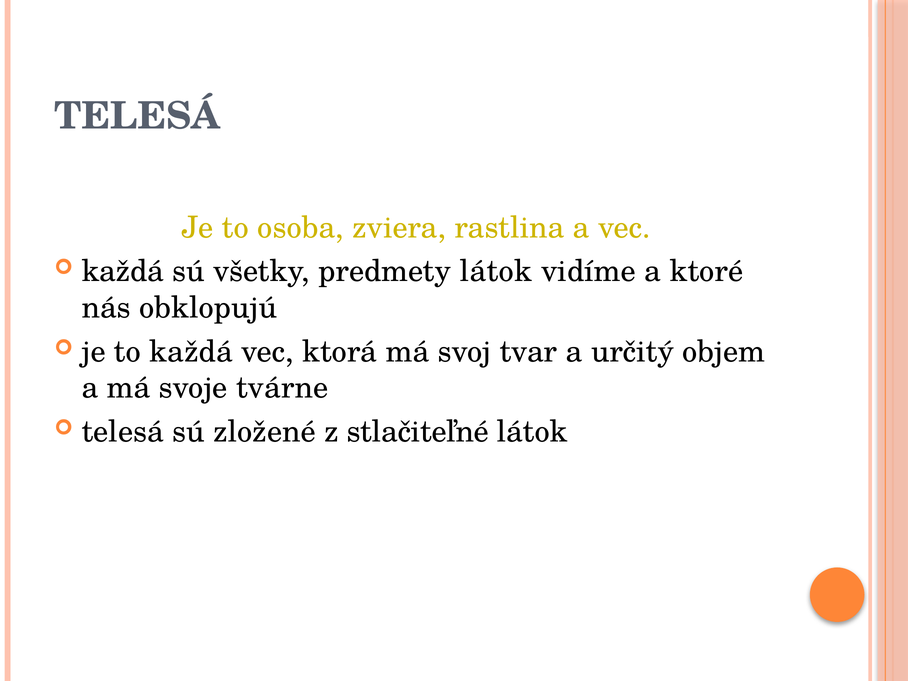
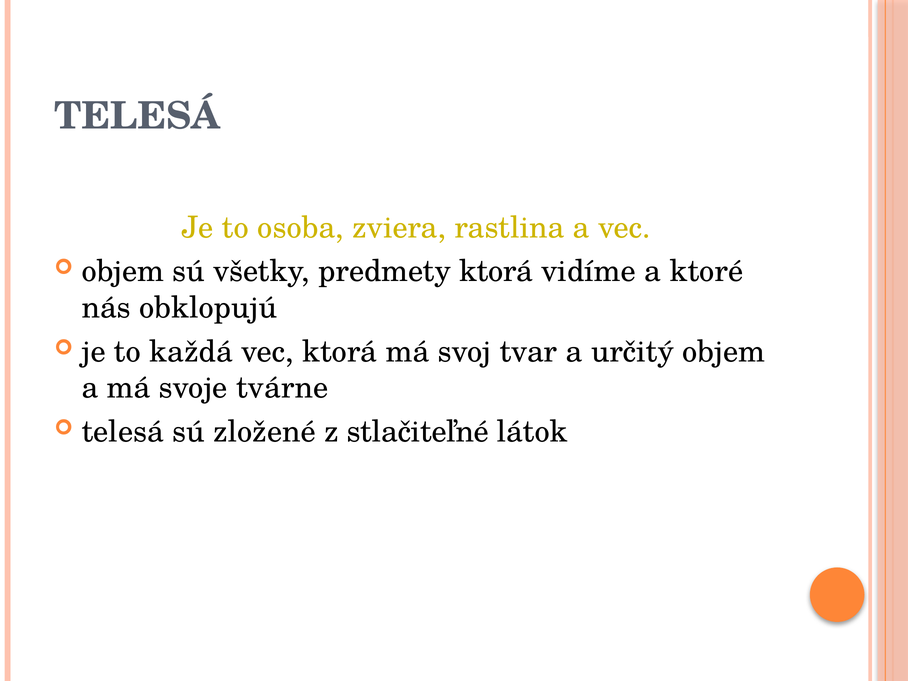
každá: každá -> objem (123, 271)
predmety látok: látok -> ktorá (496, 271)
